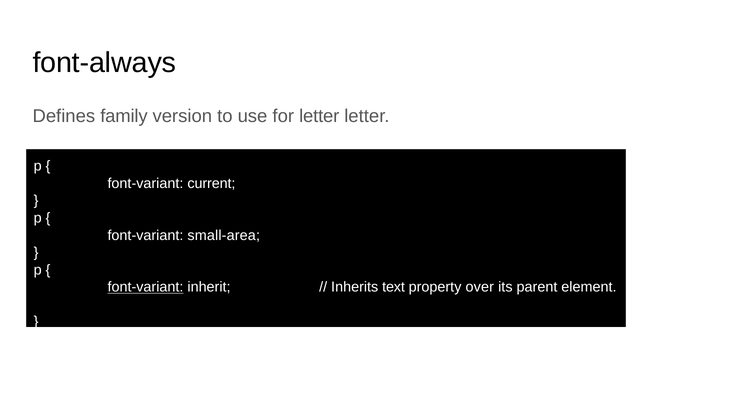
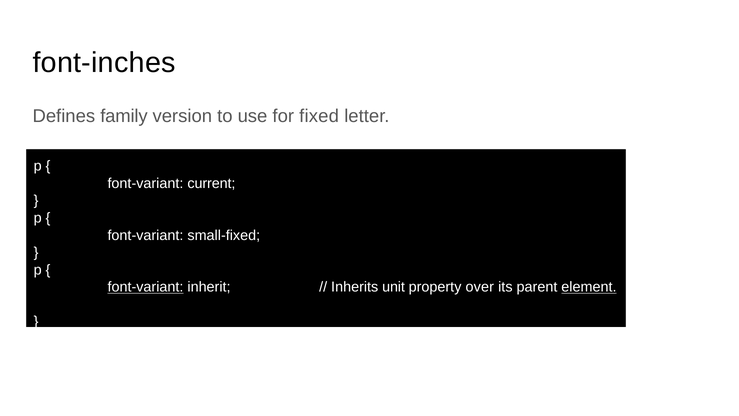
font-always: font-always -> font-inches (104, 63)
for letter: letter -> fixed (319, 116)
small-area: small-area -> small-fixed (224, 235)
text: text -> unit (394, 287)
element underline: none -> present (589, 287)
